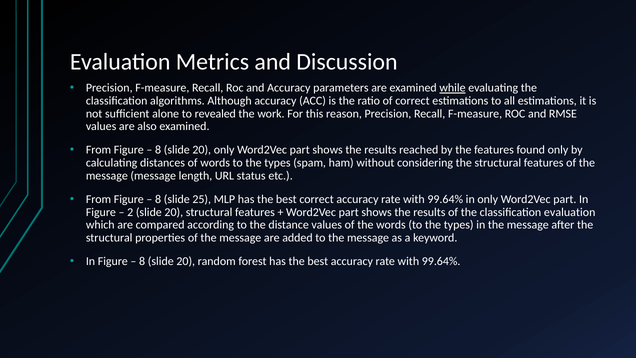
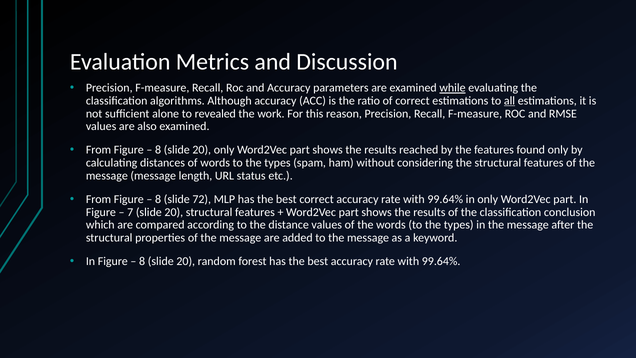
all underline: none -> present (510, 101)
25: 25 -> 72 (202, 199)
2: 2 -> 7 (130, 212)
classification evaluation: evaluation -> conclusion (570, 212)
